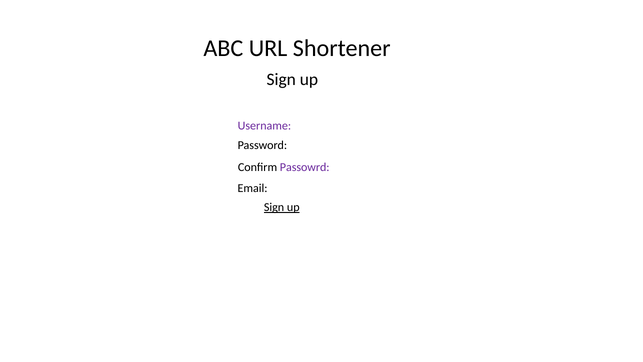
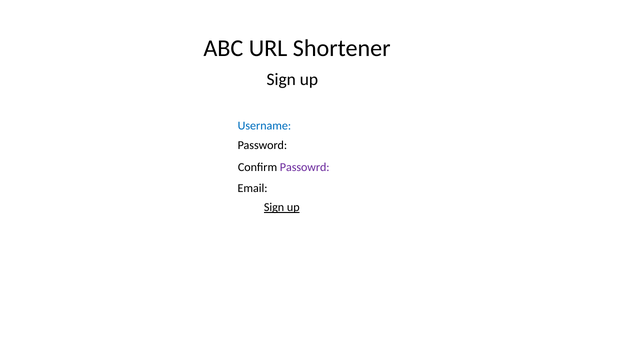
Username colour: purple -> blue (264, 125)
